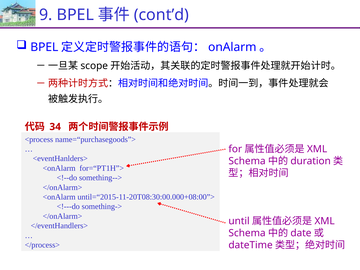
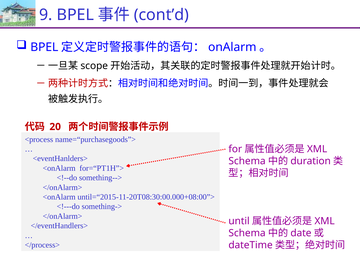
34: 34 -> 20 (55, 127)
